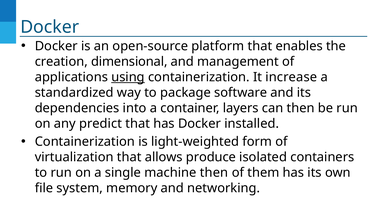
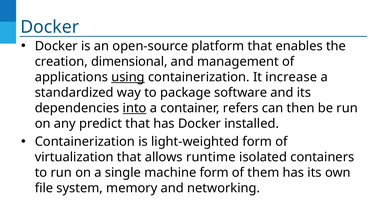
into underline: none -> present (135, 108)
layers: layers -> refers (241, 108)
produce: produce -> runtime (211, 157)
machine then: then -> form (214, 172)
